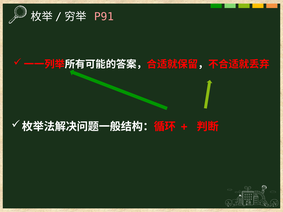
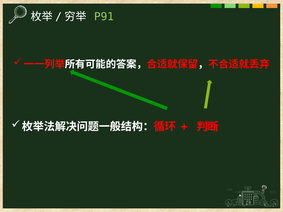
P91 colour: pink -> light green (104, 17)
